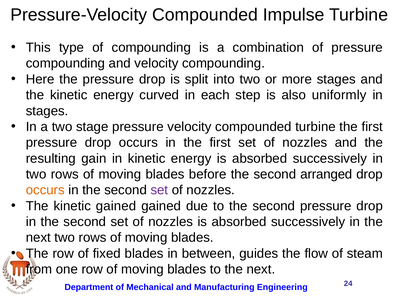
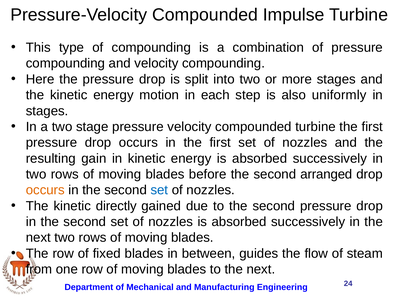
curved: curved -> motion (159, 95)
set colour: purple -> blue (159, 190)
kinetic gained: gained -> directly (116, 206)
